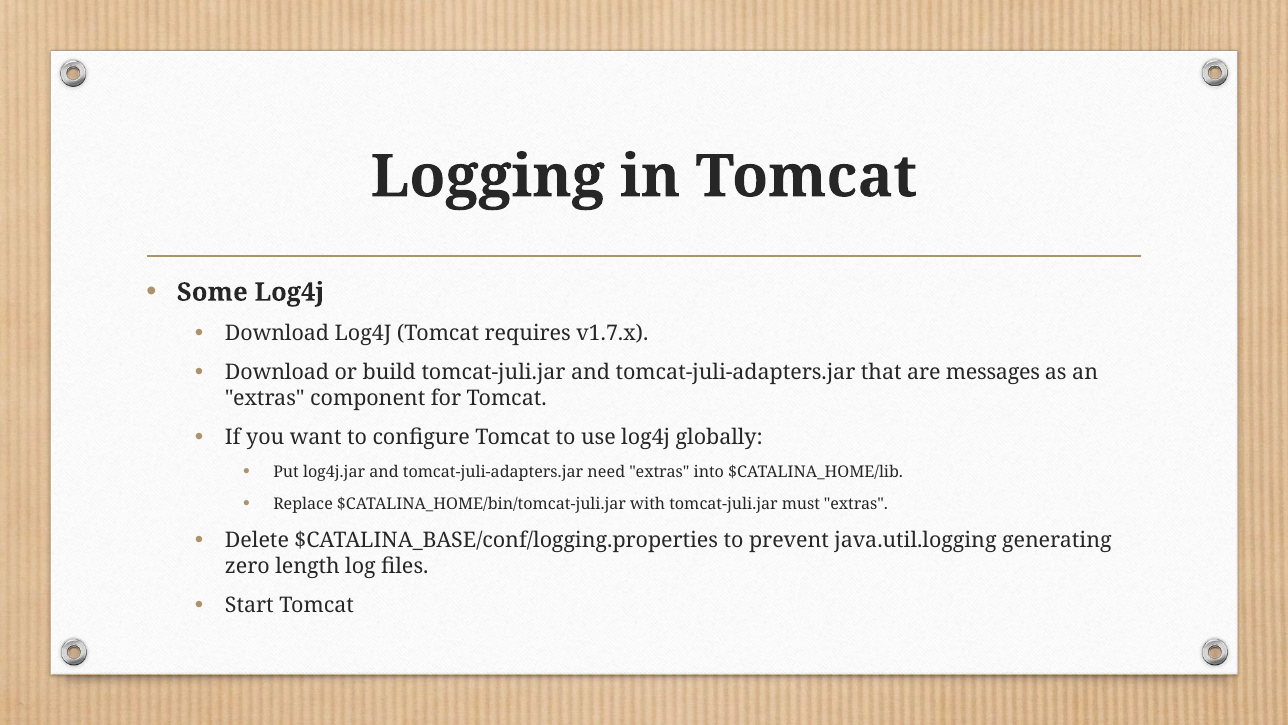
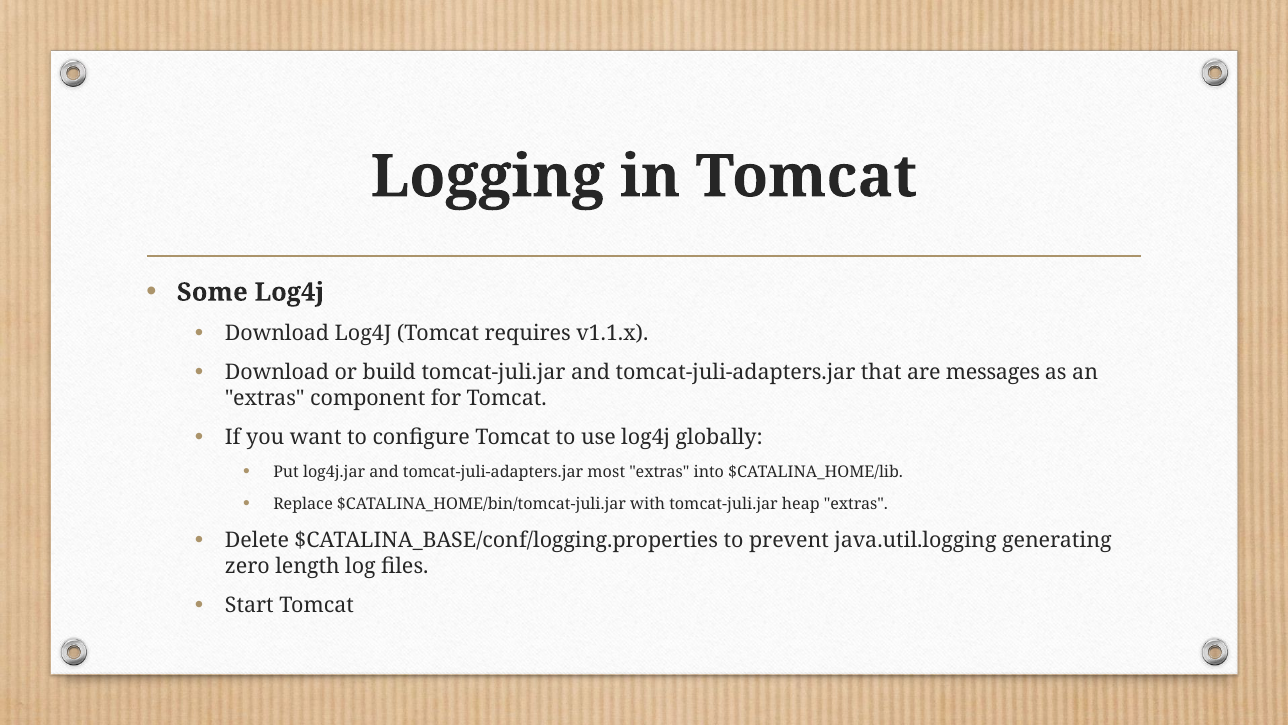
v1.7.x: v1.7.x -> v1.1.x (612, 333)
need: need -> most (606, 472)
must: must -> heap (801, 504)
